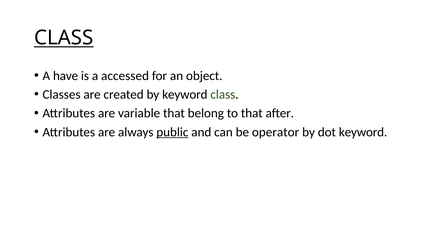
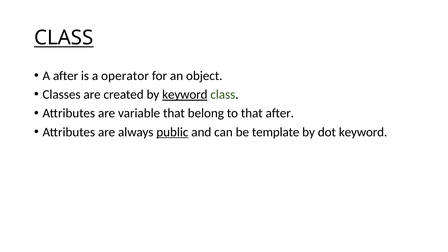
A have: have -> after (66, 76)
accessed: accessed -> operator (125, 76)
keyword underline: none -> present (185, 95)
operator: operator -> template (276, 132)
